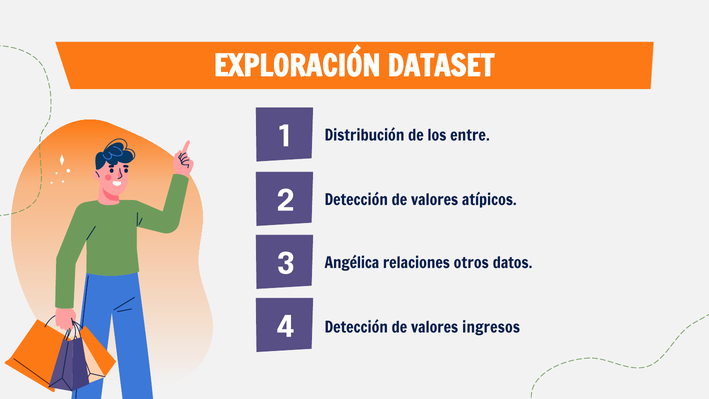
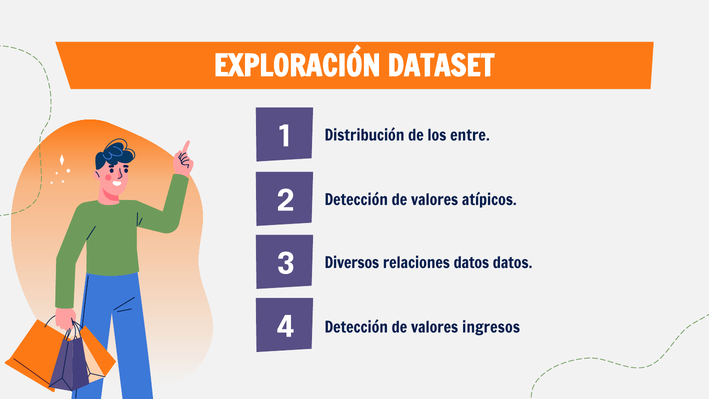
Angélica: Angélica -> Diversos (352, 263)
relaciones otros: otros -> datos (471, 263)
